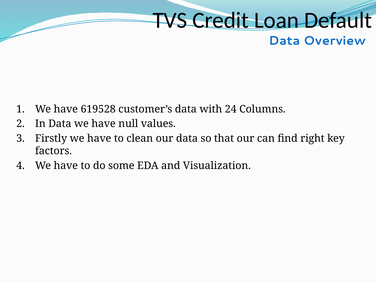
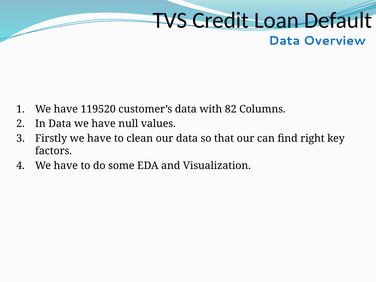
619528: 619528 -> 119520 (98, 109)
24: 24 -> 82 (231, 109)
